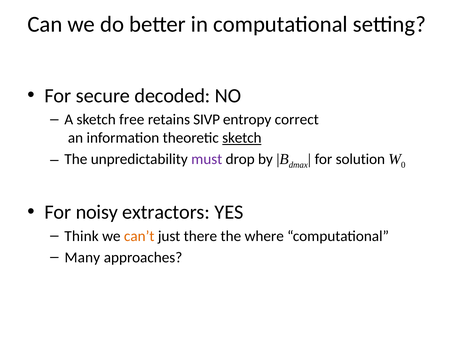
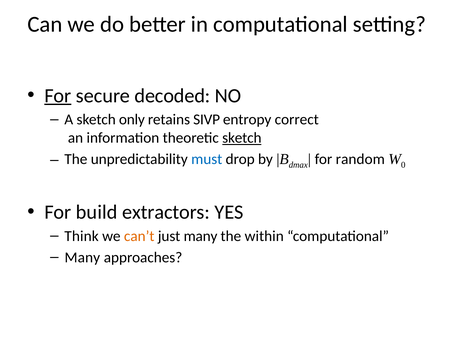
For underline: none -> present (58, 96)
free: free -> only (132, 120)
must colour: purple -> blue (207, 159)
solution: solution -> random (360, 159)
noisy: noisy -> build (97, 212)
just there: there -> many (200, 236)
where: where -> within (264, 236)
